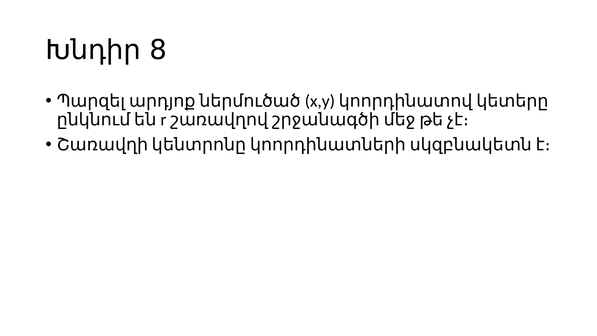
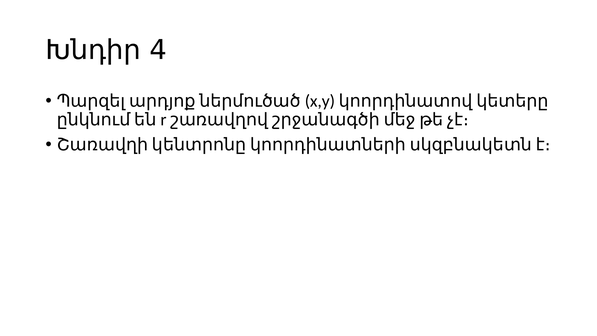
8: 8 -> 4 (158, 50)
